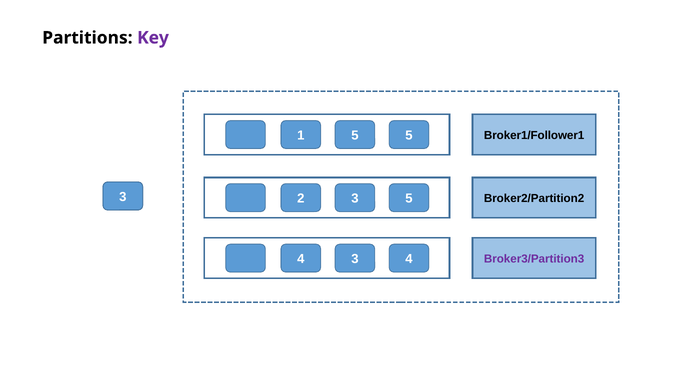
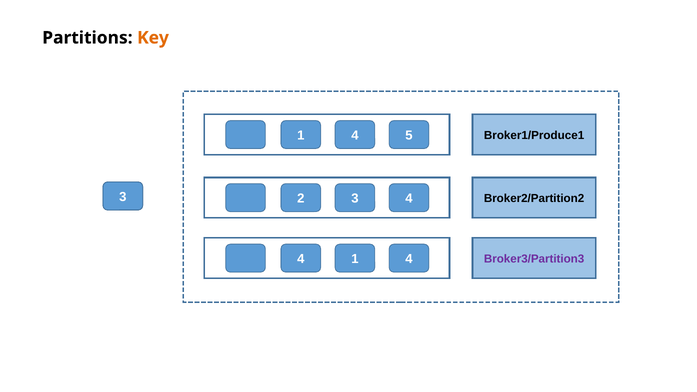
Key colour: purple -> orange (153, 38)
5: 5 -> 4 (355, 135)
Broker1/Follower1: Broker1/Follower1 -> Broker1/Produce1 (534, 135)
3 5: 5 -> 4 (409, 199)
4 3: 3 -> 1 (355, 259)
